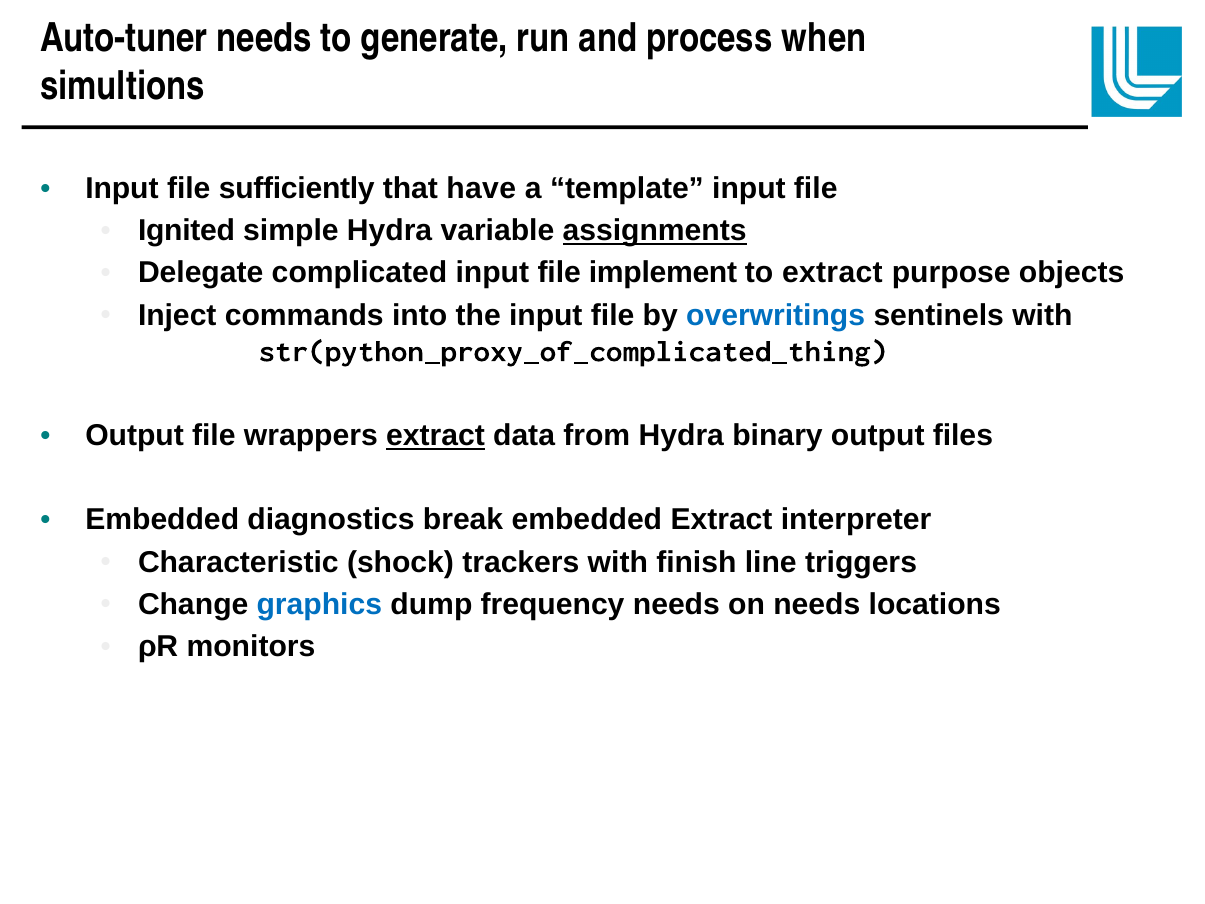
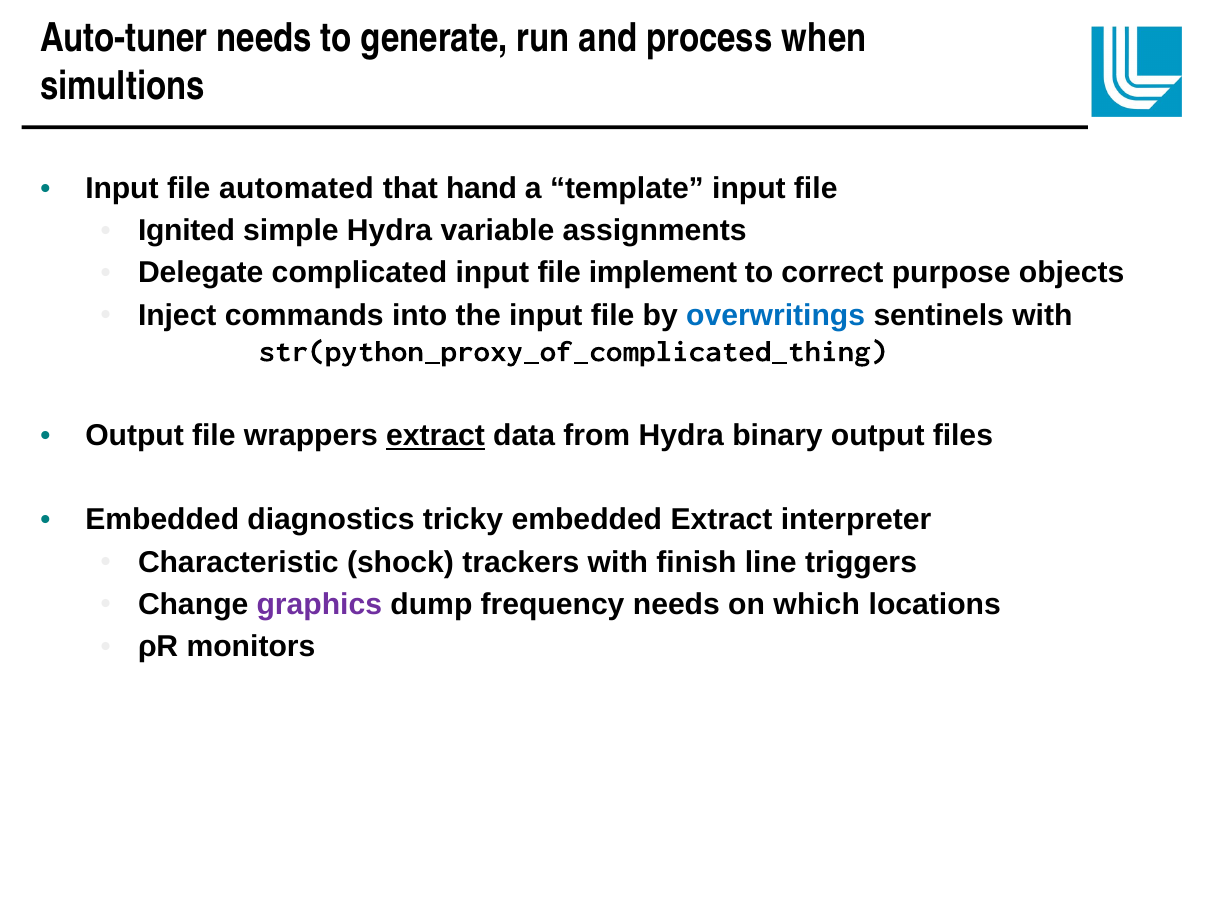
sufficiently: sufficiently -> automated (296, 189)
have: have -> hand (482, 189)
assignments underline: present -> none (655, 231)
to extract: extract -> correct (832, 273)
break: break -> tricky (463, 520)
graphics colour: blue -> purple (319, 604)
on needs: needs -> which (817, 604)
